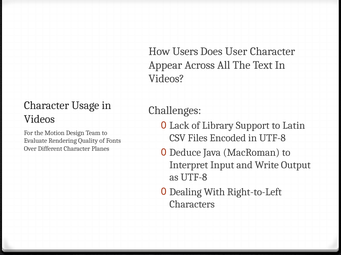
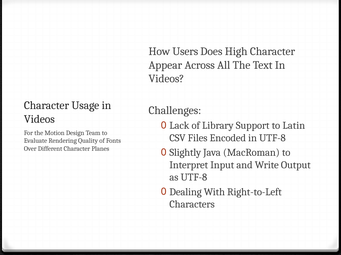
User: User -> High (236, 52)
Deduce: Deduce -> Slightly (185, 153)
